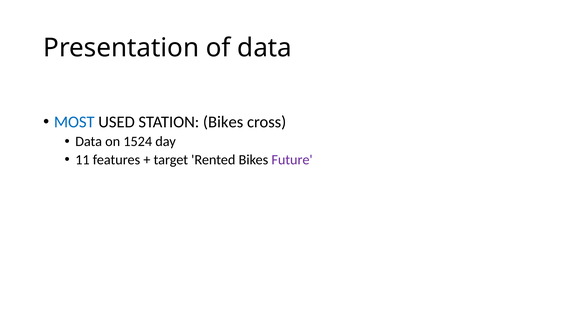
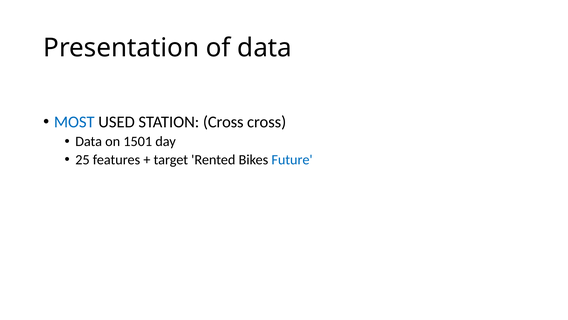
STATION Bikes: Bikes -> Cross (223, 122)
1524: 1524 -> 1501 (138, 141)
11: 11 -> 25 (82, 160)
Future colour: purple -> blue (292, 160)
